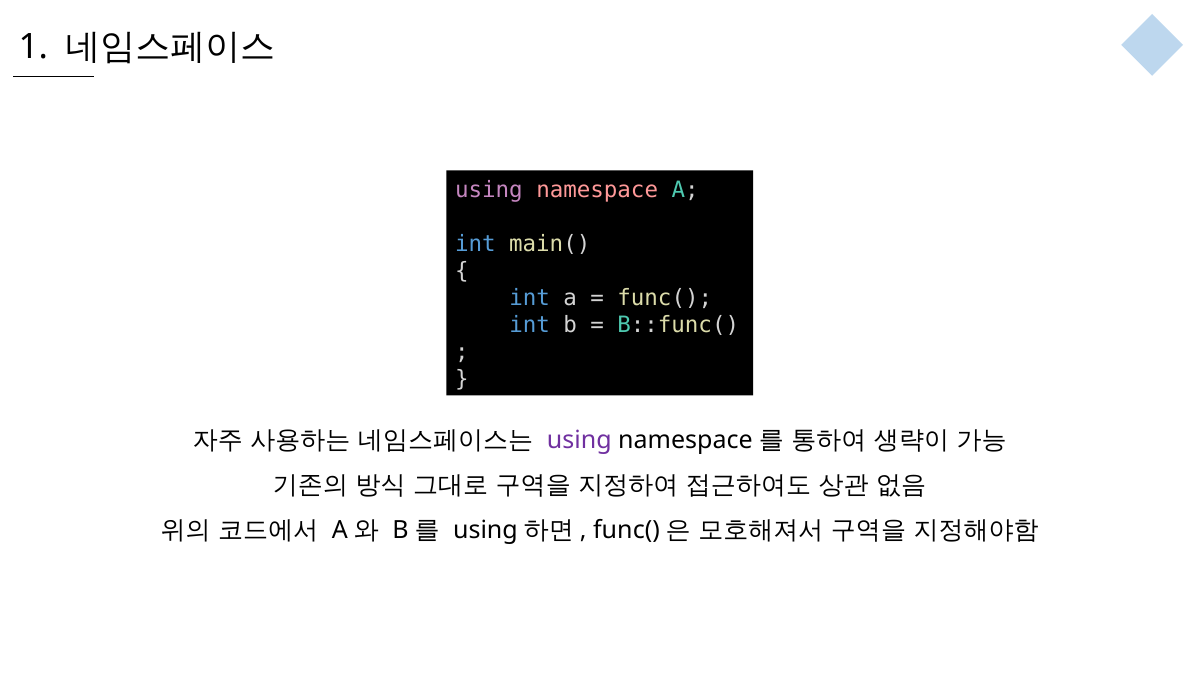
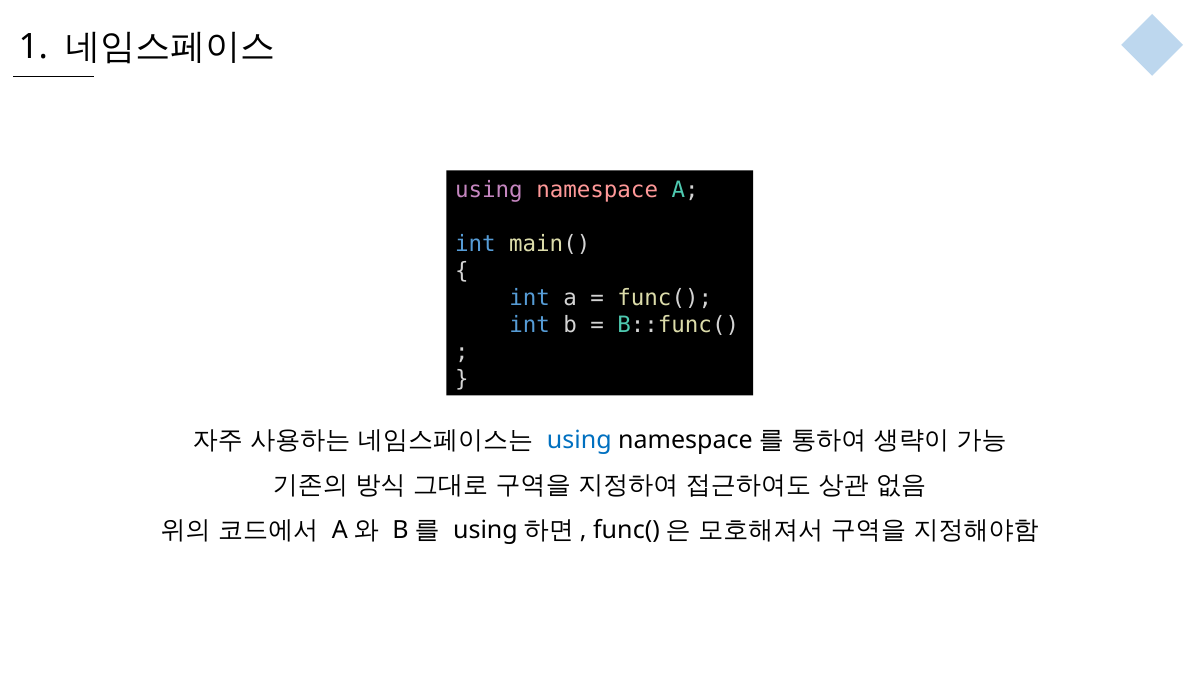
using colour: purple -> blue (579, 441)
